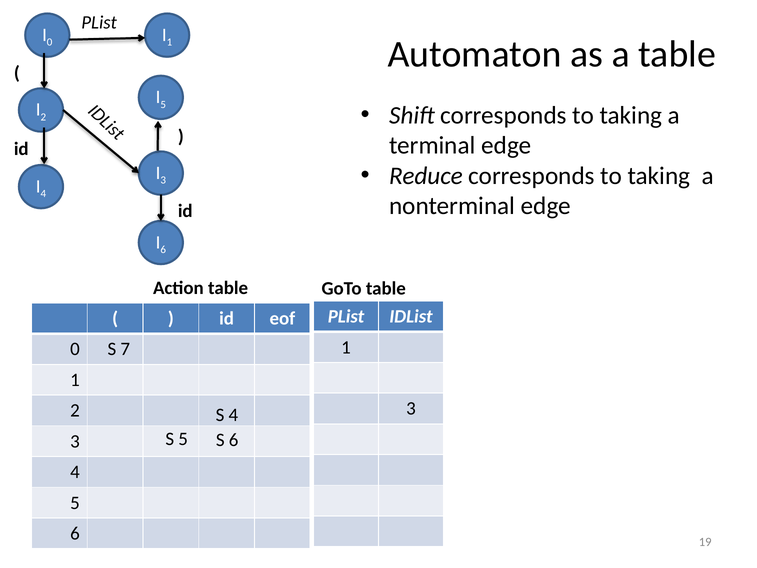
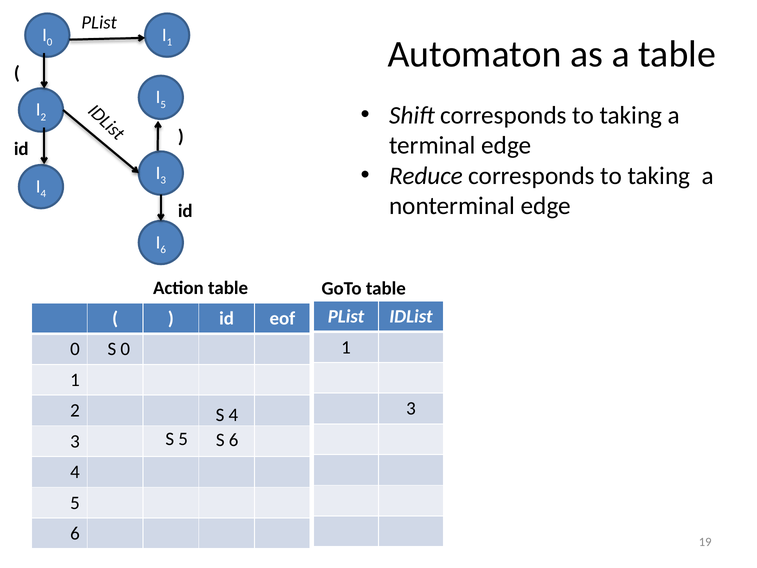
S 7: 7 -> 0 (125, 349)
